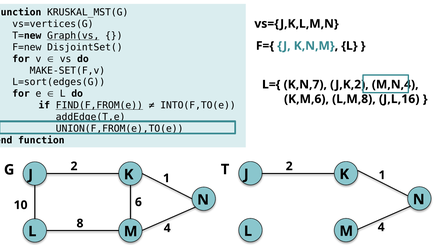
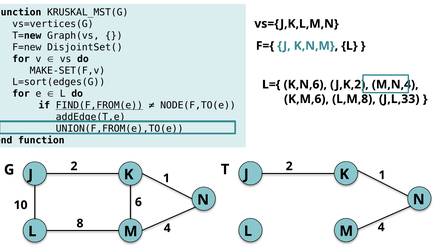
Graph(vs underline: present -> none (73, 36)
K,N,7: K,N,7 -> K,N,6 (305, 84)
J,L,16: J,L,16 -> J,L,33 (399, 99)
INTO(F,TO(e: INTO(F,TO(e -> NODE(F,TO(e (198, 105)
